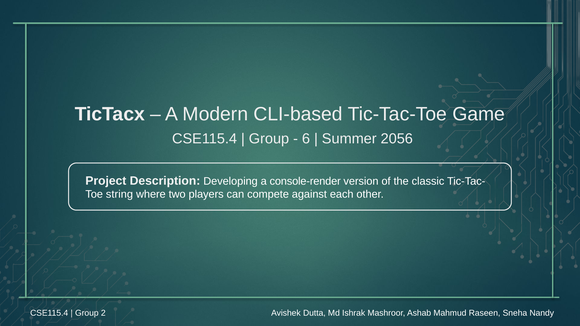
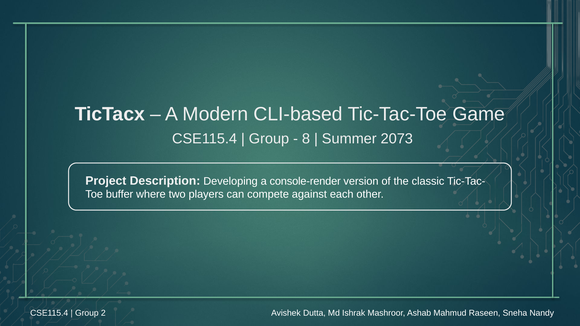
6: 6 -> 8 (306, 139)
2056: 2056 -> 2073 (397, 139)
string: string -> buffer (120, 195)
